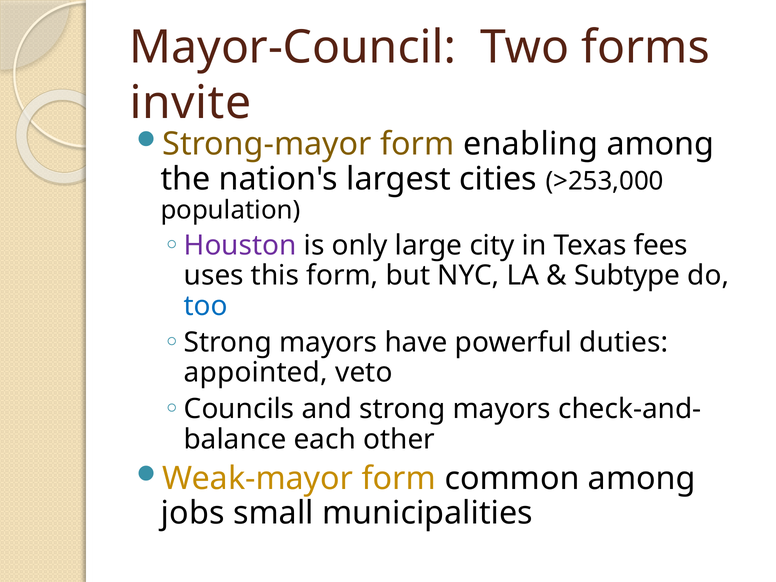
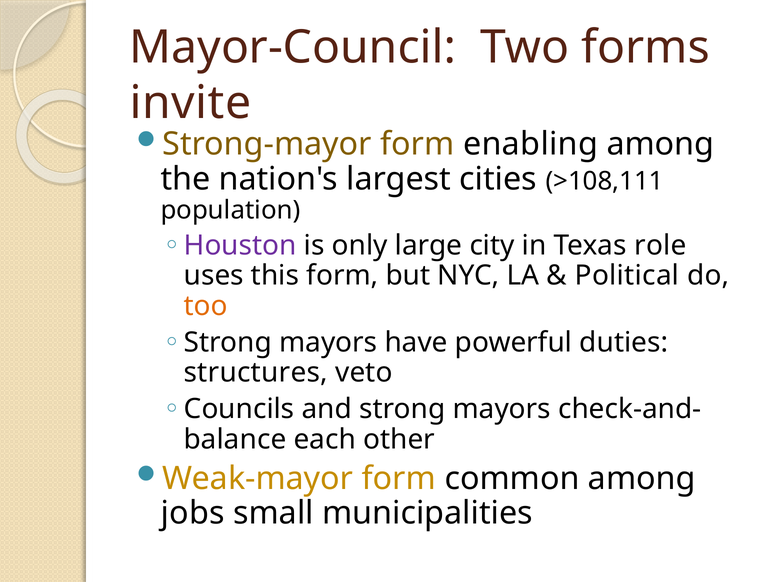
>253,000: >253,000 -> >108,111 (605, 181)
fees: fees -> role (660, 245)
Subtype: Subtype -> Political (627, 276)
too colour: blue -> orange (206, 306)
appointed: appointed -> structures (256, 373)
